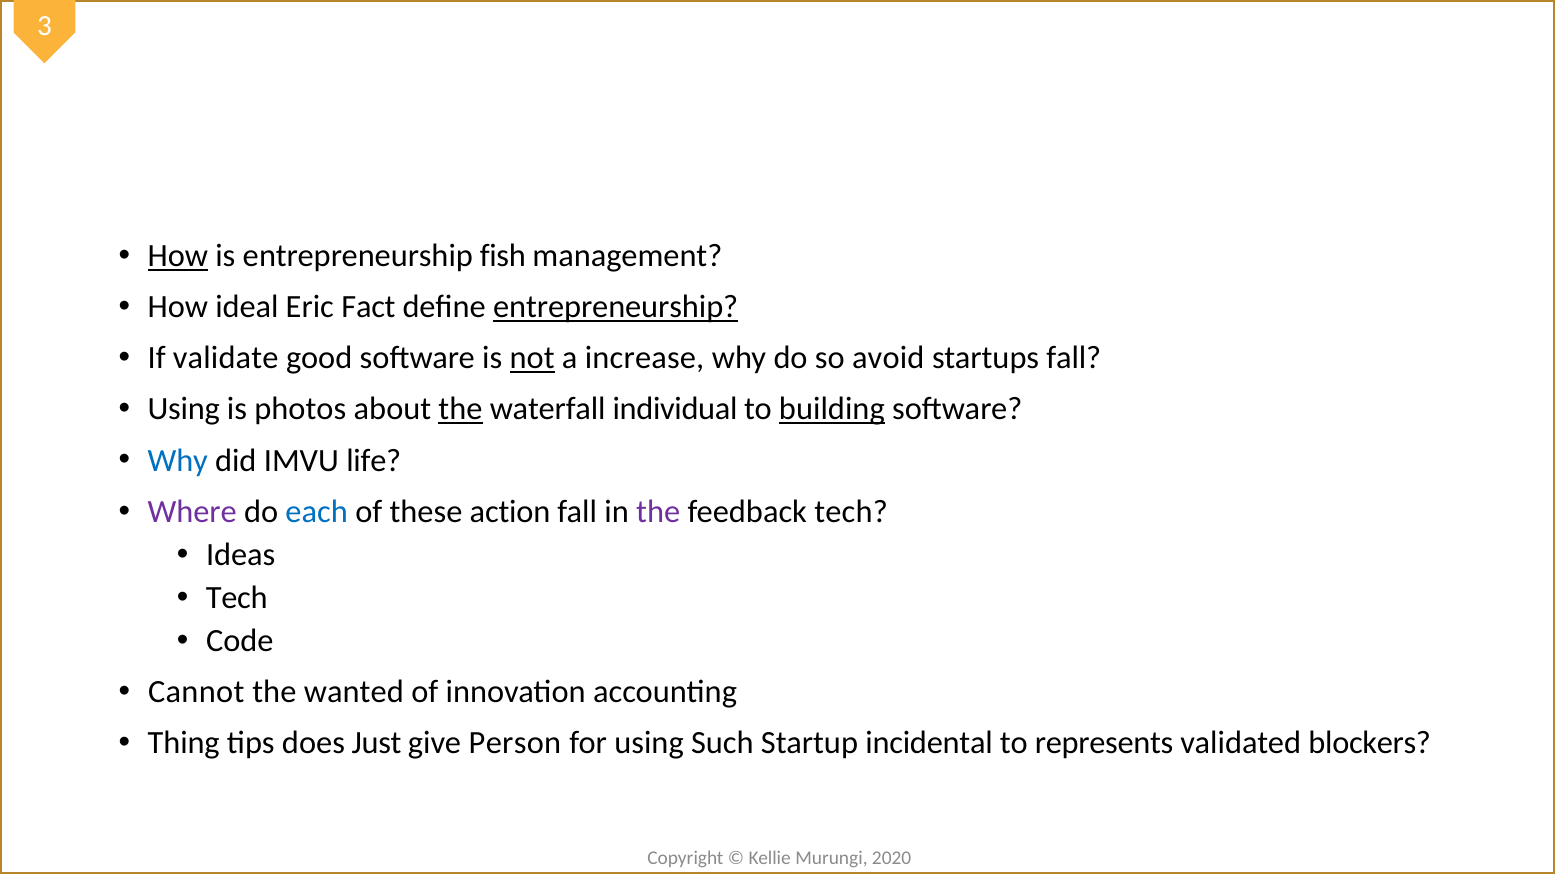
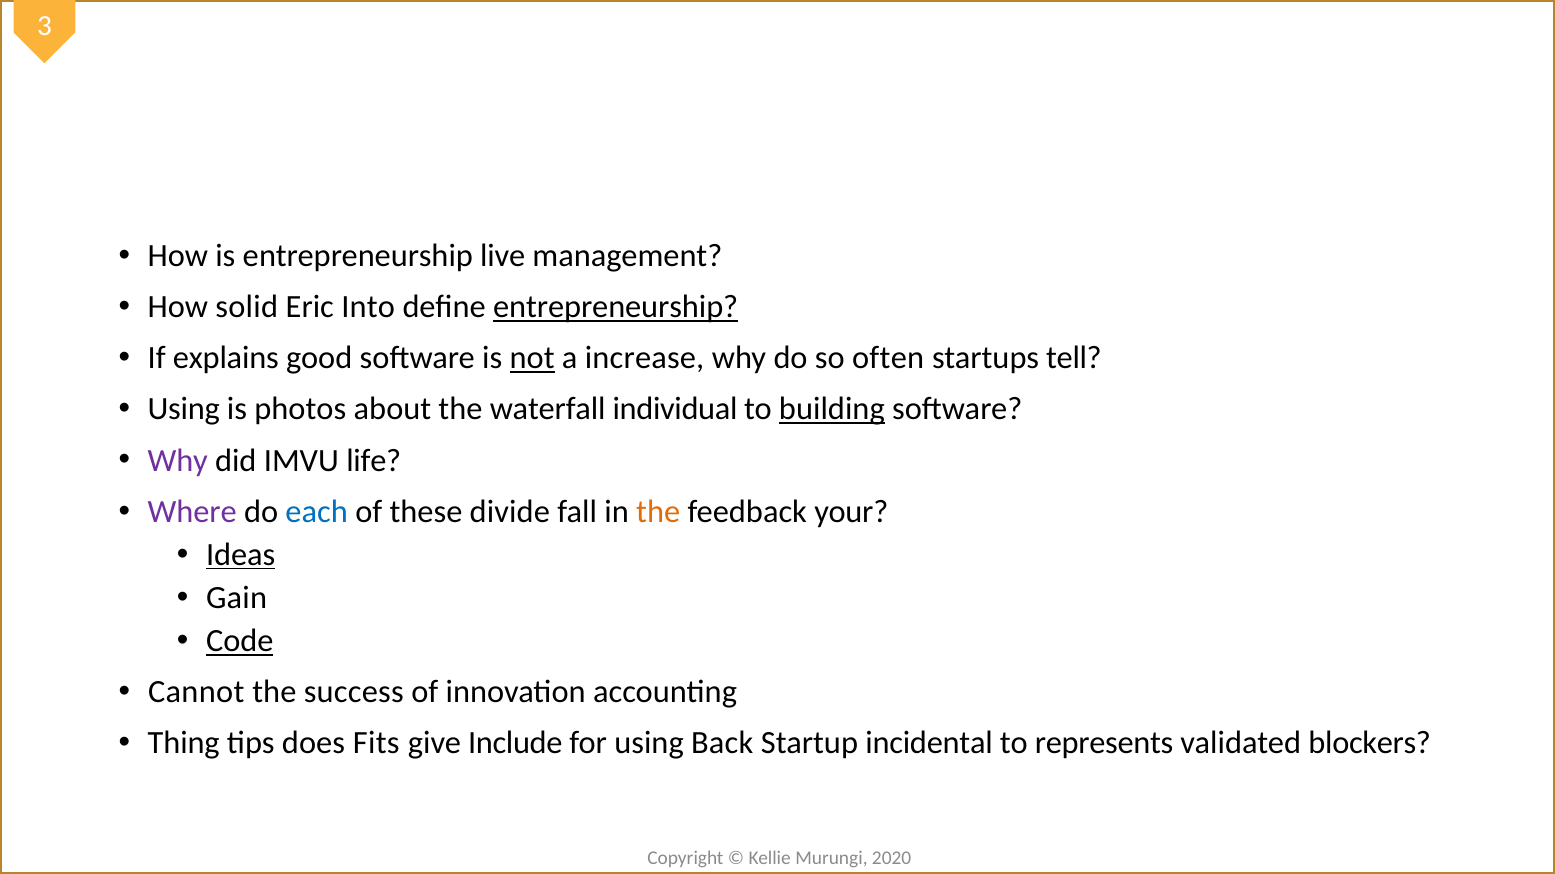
How underline: present -> none (178, 256)
fish: fish -> live (503, 256)
ideal: ideal -> solid (247, 307)
Fact: Fact -> Into (368, 307)
validate: validate -> explains (226, 358)
avoid: avoid -> often (888, 358)
startups fall: fall -> tell (1074, 358)
the underline: present -> none (461, 410)
Why colour: blue -> purple (178, 461)
action: action -> divide (510, 512)
the colour: purple -> orange (658, 512)
feedback tech: tech -> your (851, 512)
Ideas underline: none -> present (241, 555)
Tech: Tech -> Gain (237, 598)
Code underline: none -> present (240, 641)
wanted: wanted -> success (354, 692)
Just: Just -> Fits (376, 744)
Person: Person -> Include (515, 744)
Such: Such -> Back (722, 744)
